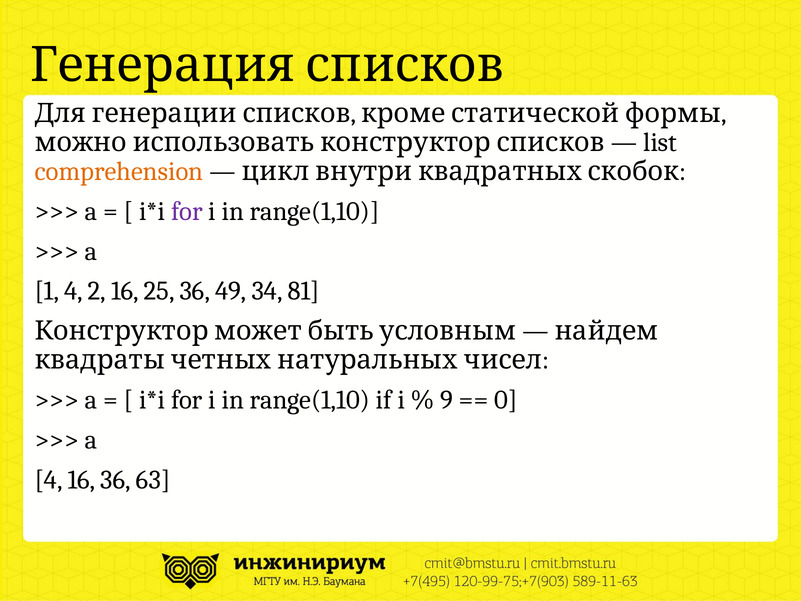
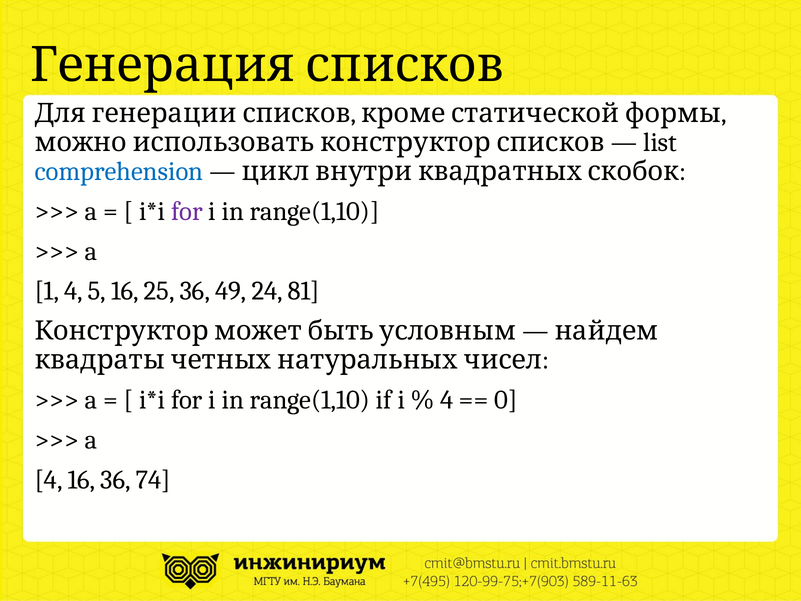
comprehension colour: orange -> blue (119, 171)
2: 2 -> 5 (97, 291)
34: 34 -> 24 (267, 291)
9: 9 -> 4 (447, 400)
63: 63 -> 74 (153, 480)
